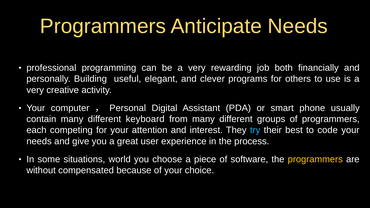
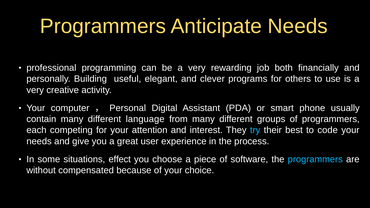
keyboard: keyboard -> language (145, 119)
world: world -> effect (120, 159)
programmers colour: yellow -> light blue (315, 159)
